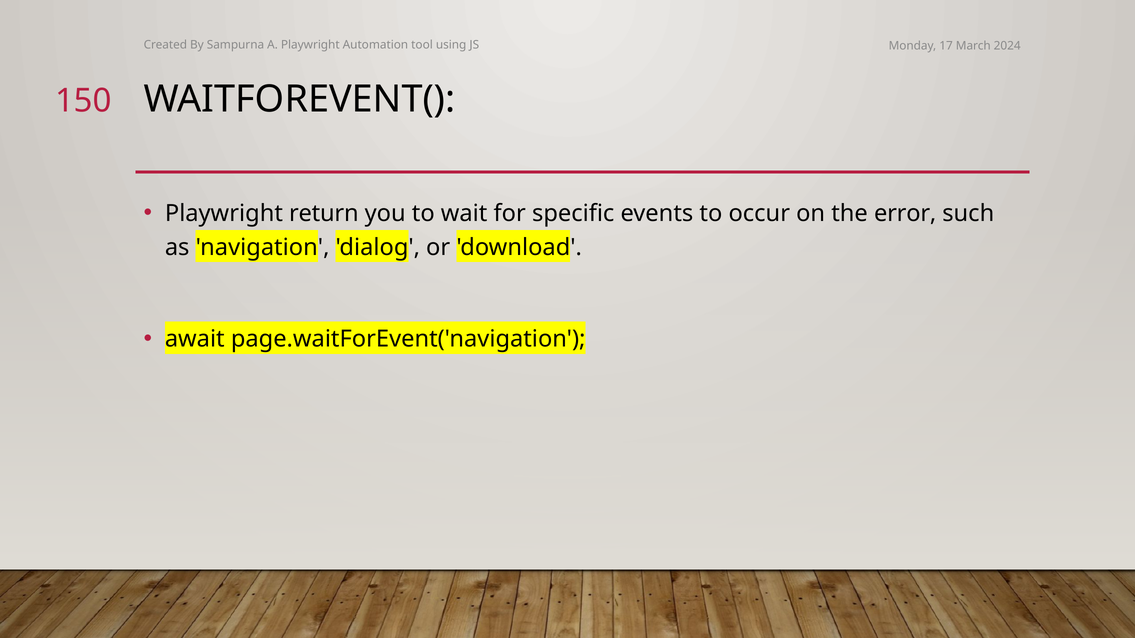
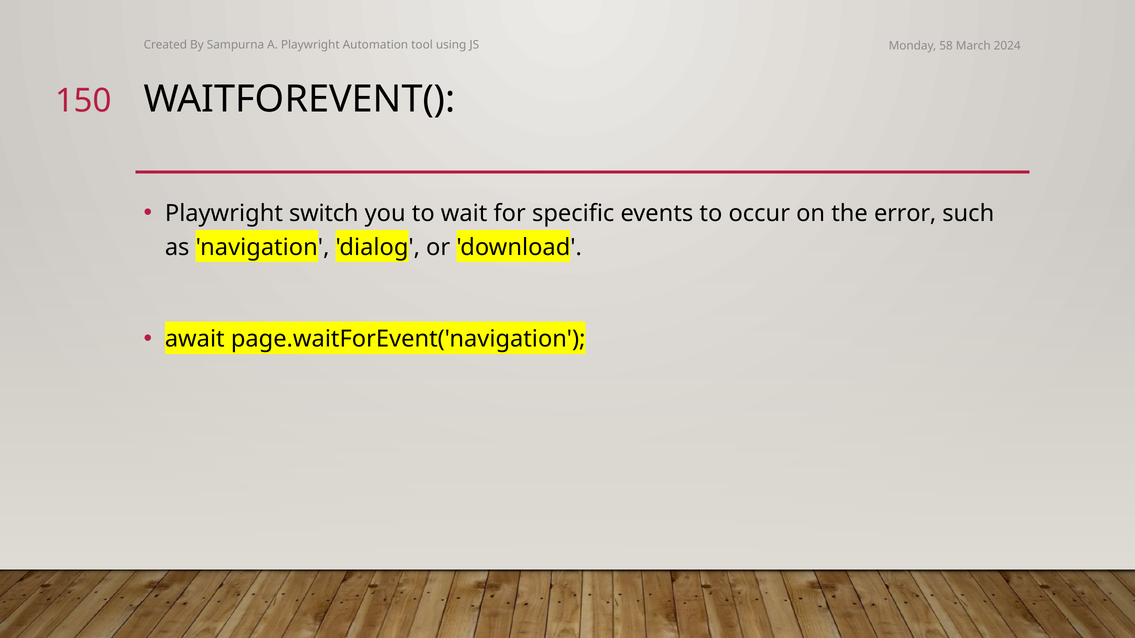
17: 17 -> 58 (946, 46)
return: return -> switch (324, 213)
